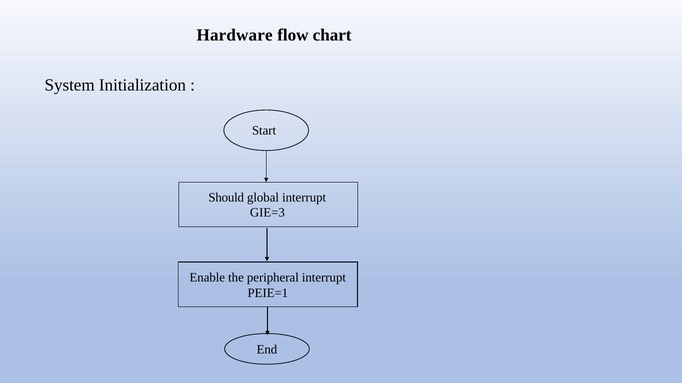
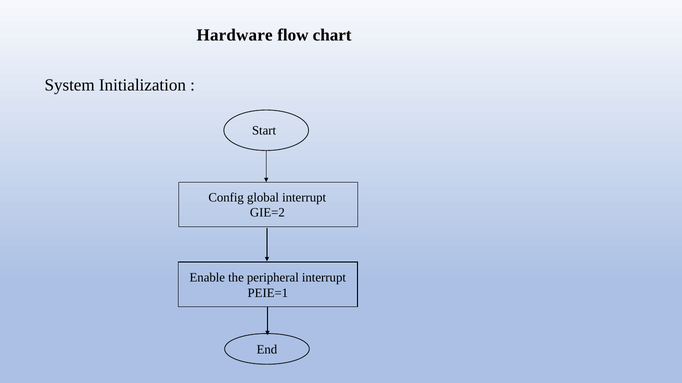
Should: Should -> Config (226, 198)
GIE=3: GIE=3 -> GIE=2 (267, 213)
